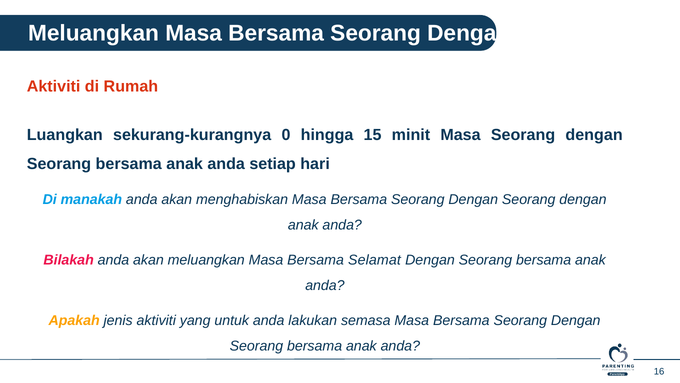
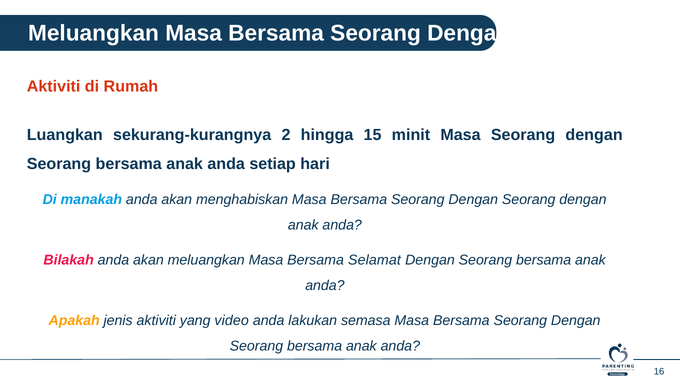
0: 0 -> 2 (286, 135)
untuk: untuk -> video (232, 320)
